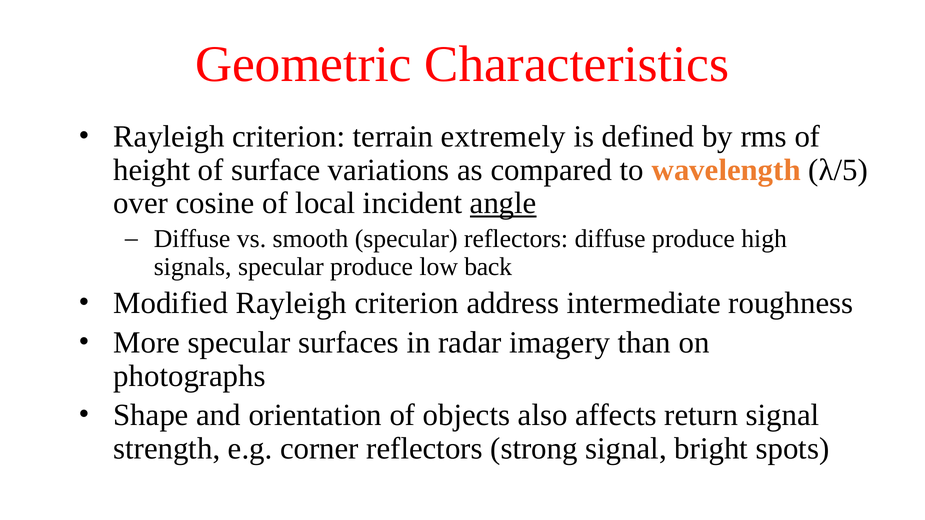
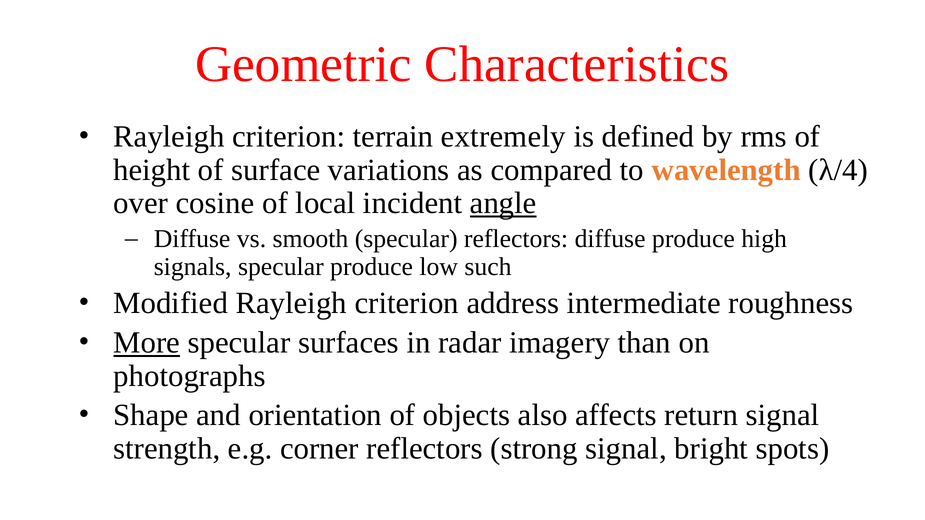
λ/5: λ/5 -> λ/4 (838, 170)
back: back -> such (488, 267)
More underline: none -> present (147, 343)
